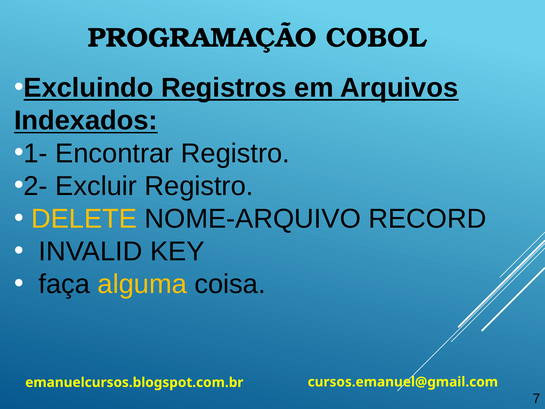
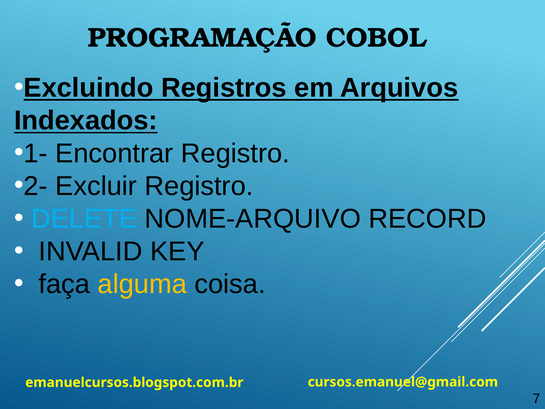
DELETE colour: yellow -> light blue (84, 219)
